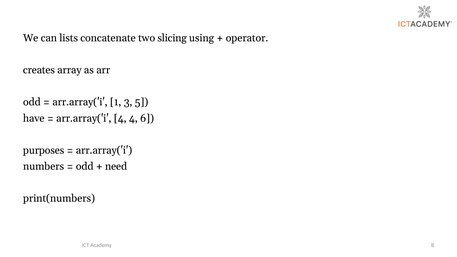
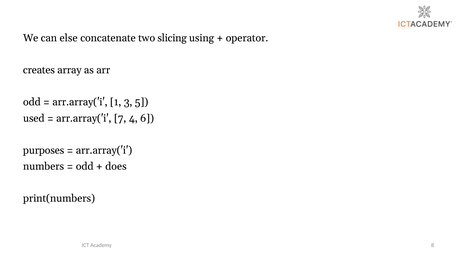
lists: lists -> else (69, 38)
have: have -> used (34, 118)
arr.array('i 4: 4 -> 7 (120, 118)
need: need -> does (116, 166)
